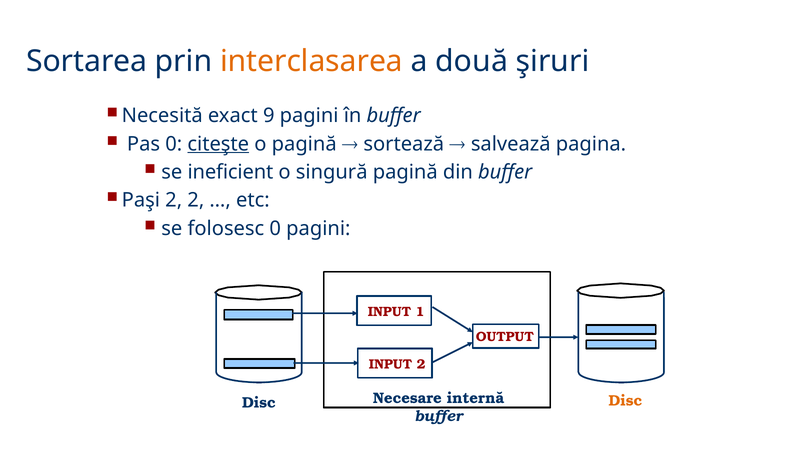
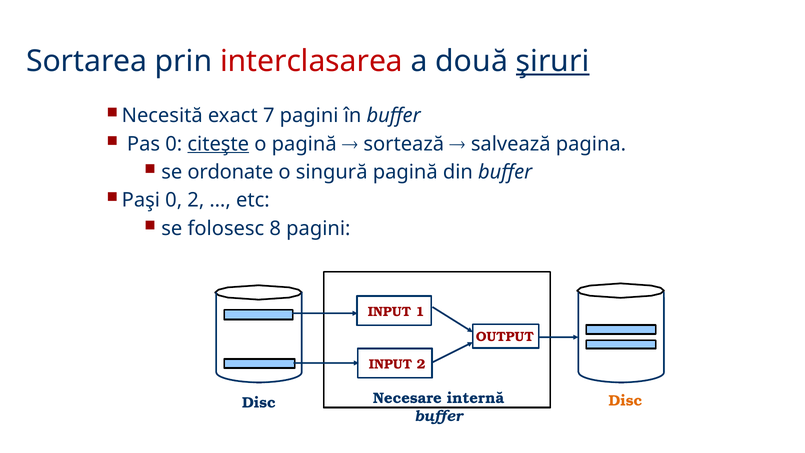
interclasarea colour: orange -> red (312, 61)
şiruri underline: none -> present (553, 61)
9: 9 -> 7 (269, 116)
ineficient: ineficient -> ordonate (230, 172)
Paşi 2: 2 -> 0 (174, 200)
folosesc 0: 0 -> 8 (275, 228)
